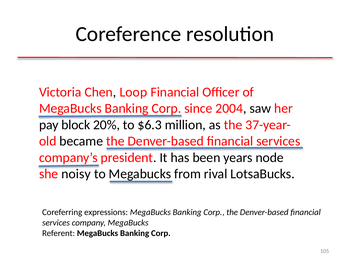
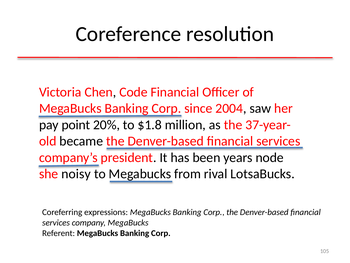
Loop: Loop -> Code (133, 92)
block: block -> point (76, 125)
$6.3: $6.3 -> $1.8 (150, 125)
